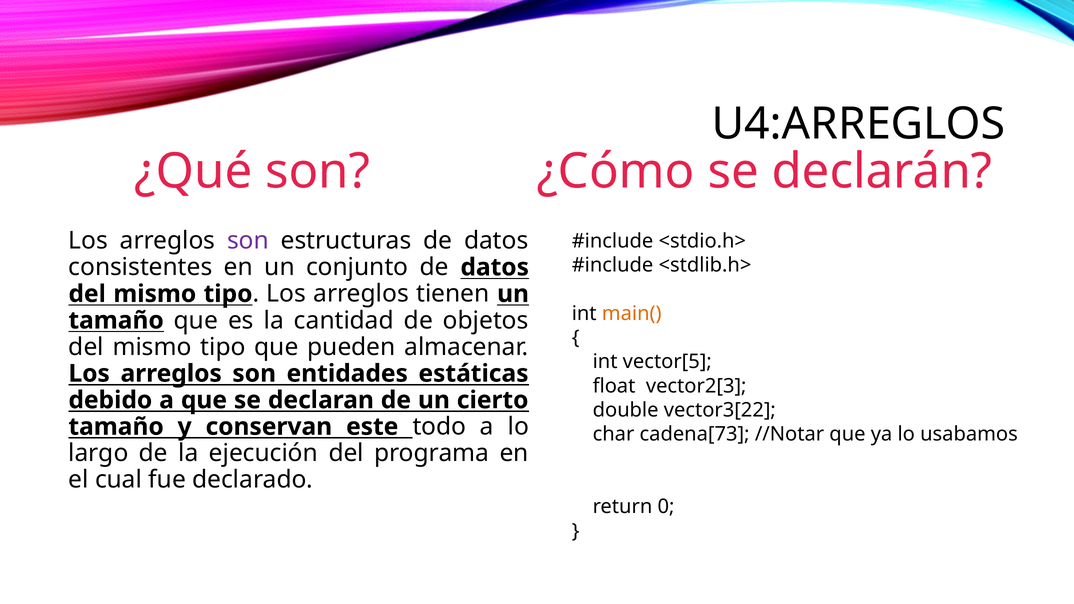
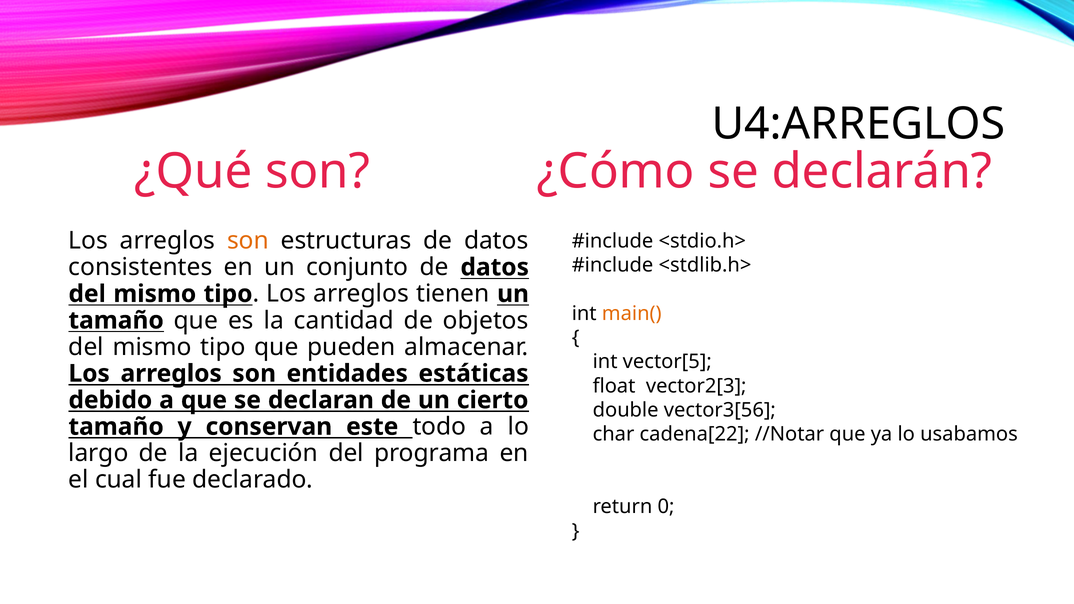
son colour: purple -> orange (248, 241)
vector3[22: vector3[22 -> vector3[56 (720, 410)
cadena[73: cadena[73 -> cadena[22 (695, 434)
